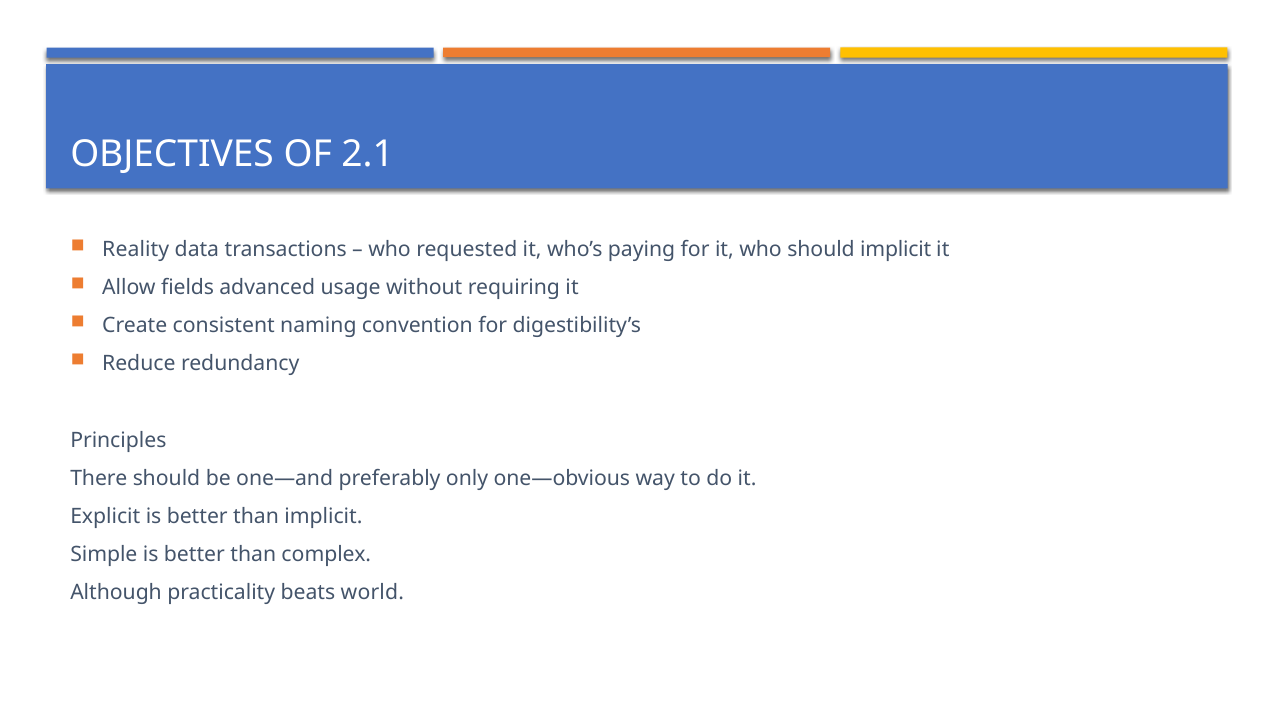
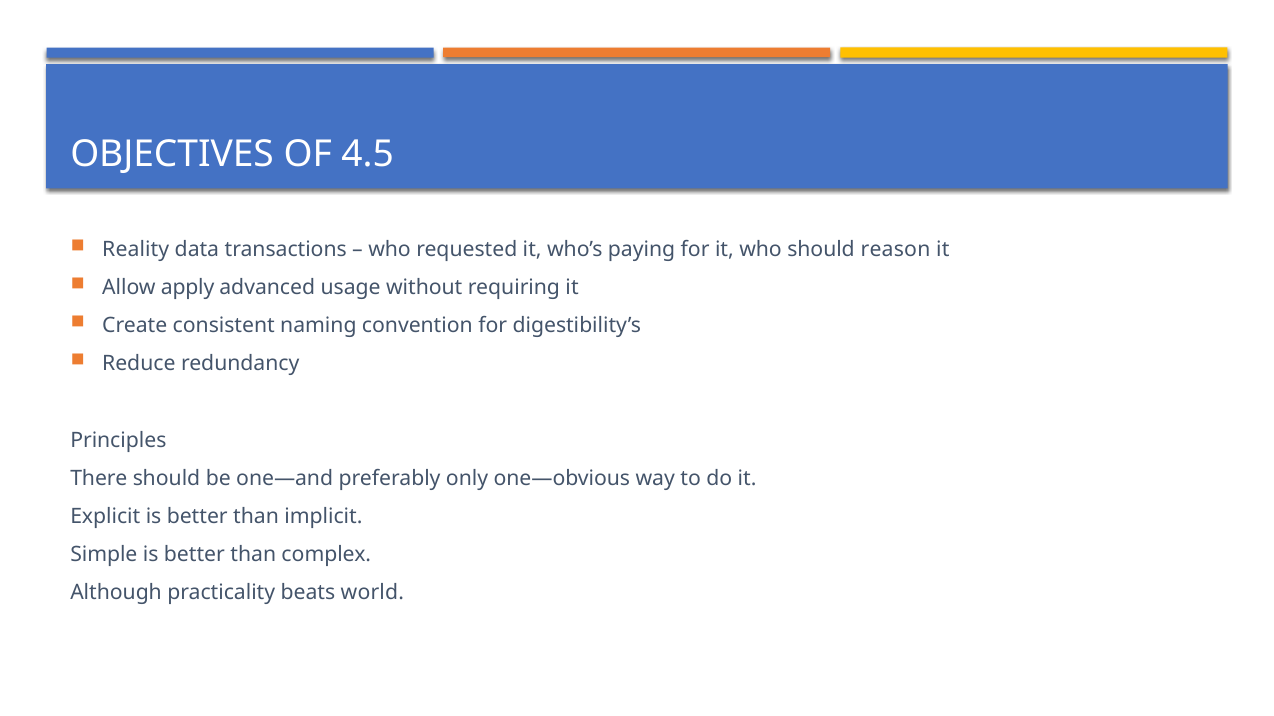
2.1: 2.1 -> 4.5 (368, 155)
should implicit: implicit -> reason (895, 250)
fields: fields -> apply (188, 288)
